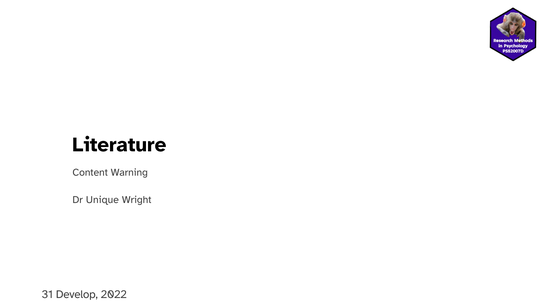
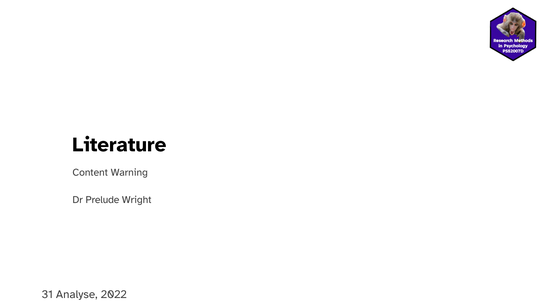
Unique: Unique -> Prelude (102, 200)
Develop: Develop -> Analyse (77, 294)
